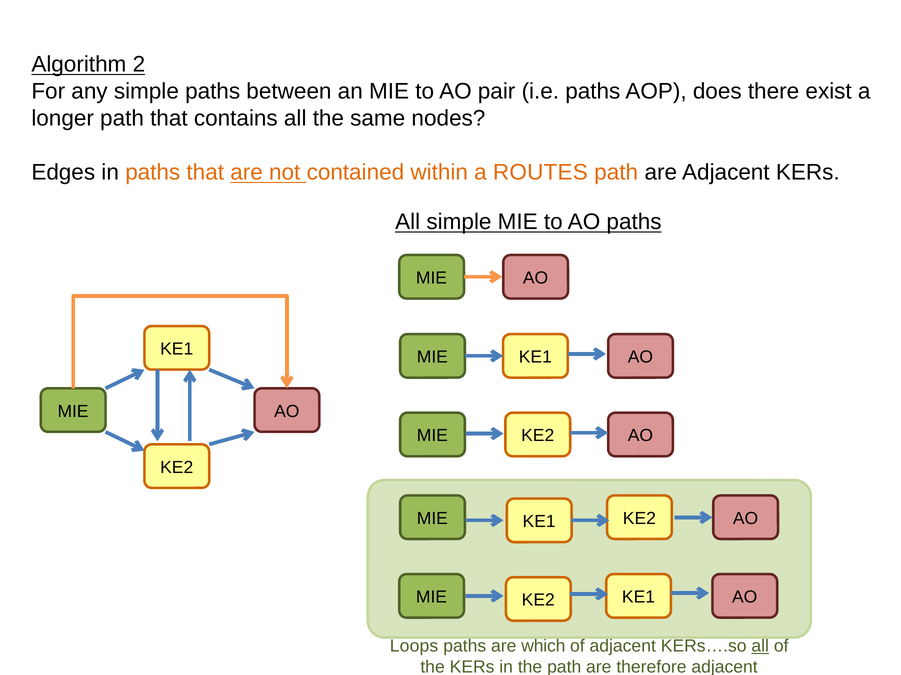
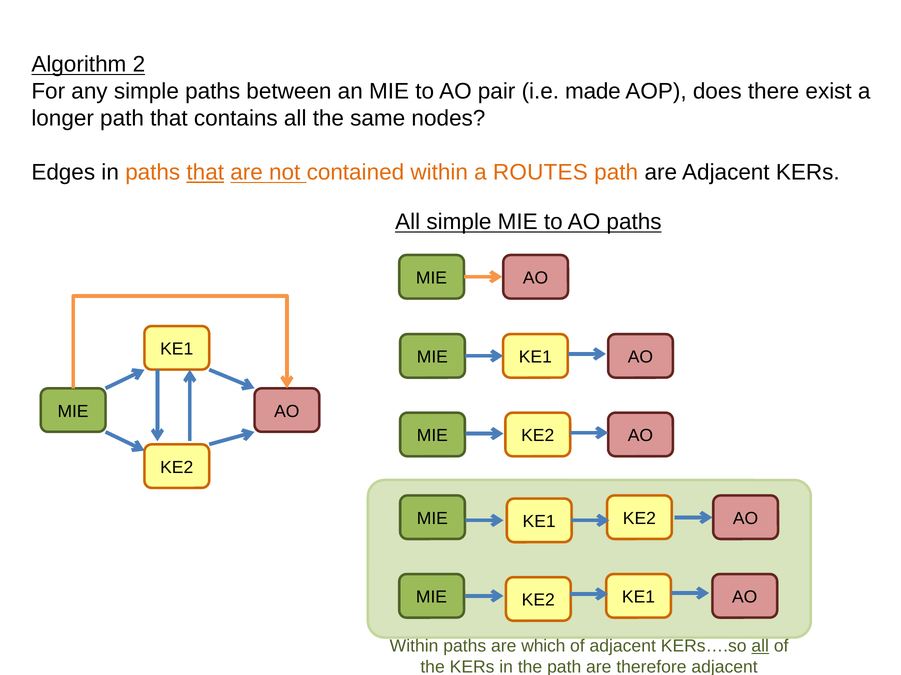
i.e paths: paths -> made (593, 92)
that underline: none -> present (205, 173)
Loops: Loops -> Within (414, 647)
